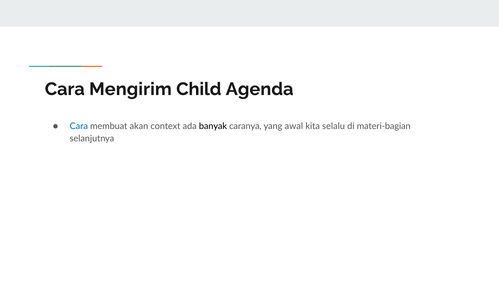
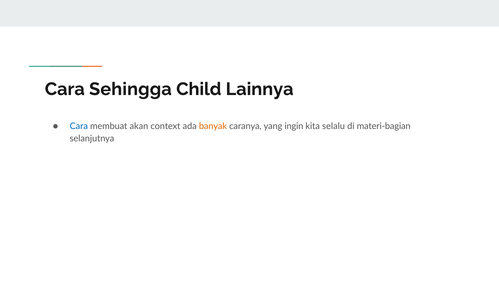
Mengirim: Mengirim -> Sehingga (130, 89)
Agenda: Agenda -> Lainnya (260, 89)
banyak colour: black -> orange (213, 126)
awal: awal -> ingin (294, 126)
